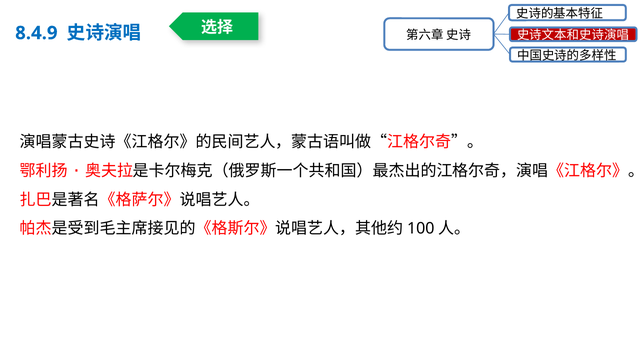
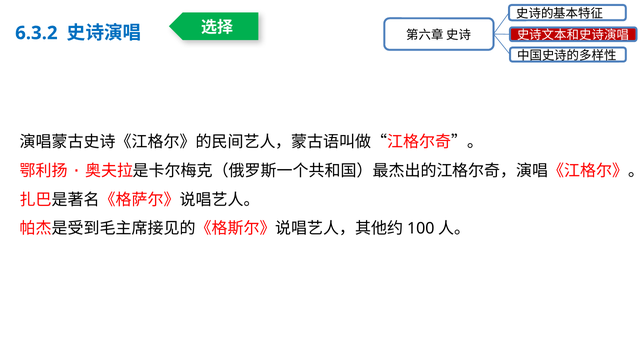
8.4.9: 8.4.9 -> 6.3.2 (36, 33)
